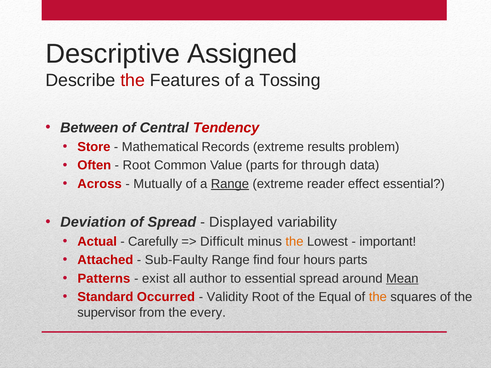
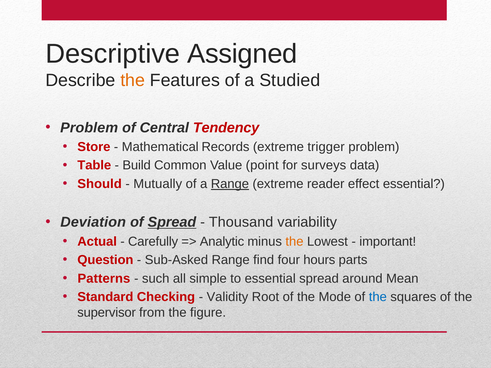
the colour: red -> orange (133, 80)
Tossing: Tossing -> Studied (290, 80)
Between: Between -> Problem (89, 128)
results: results -> trigger (326, 147)
Often: Often -> Table (94, 166)
Root: Root -> Build (137, 166)
Value parts: parts -> point (262, 166)
through: through -> surveys (324, 166)
Across: Across -> Should (100, 184)
Spread underline: none -> present (172, 222)
Displayed: Displayed -> Thousand (241, 222)
Difficult: Difficult -> Analytic (222, 242)
Attached: Attached -> Question (105, 260)
Sub-Faulty: Sub-Faulty -> Sub-Asked (176, 260)
exist: exist -> such (156, 279)
author: author -> simple (208, 279)
Mean underline: present -> none (402, 279)
Occurred: Occurred -> Checking (166, 297)
Equal: Equal -> Mode (335, 297)
the colour: orange -> blue (378, 297)
every: every -> figure (208, 313)
